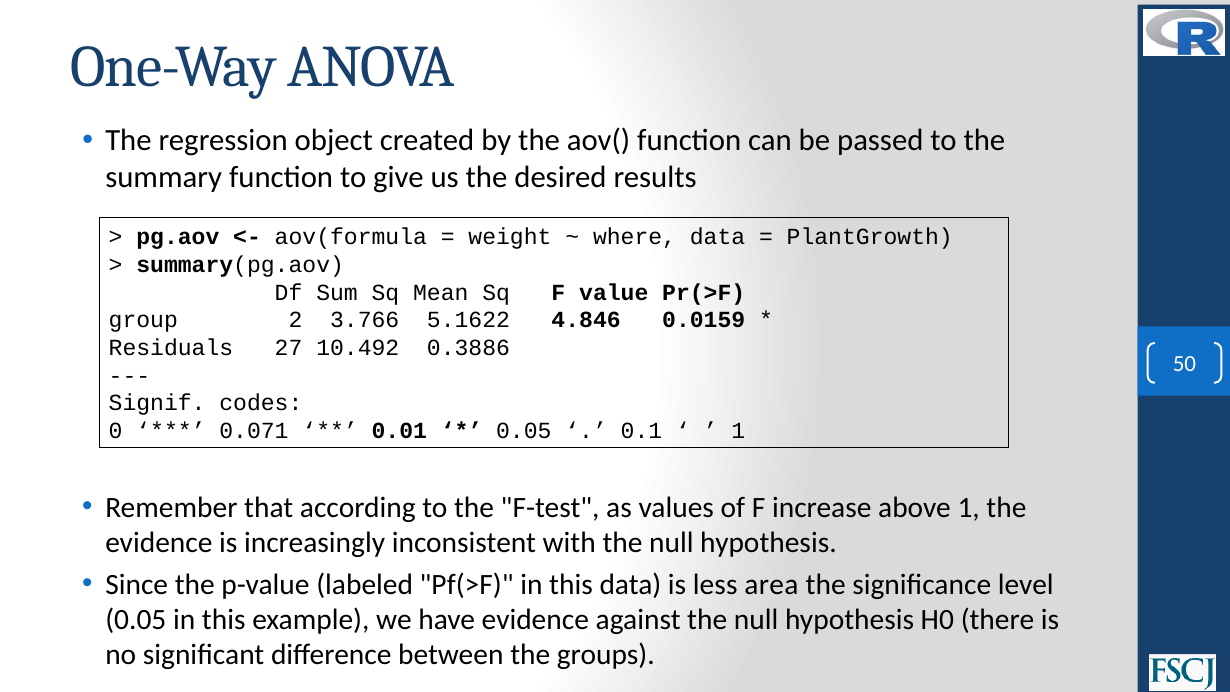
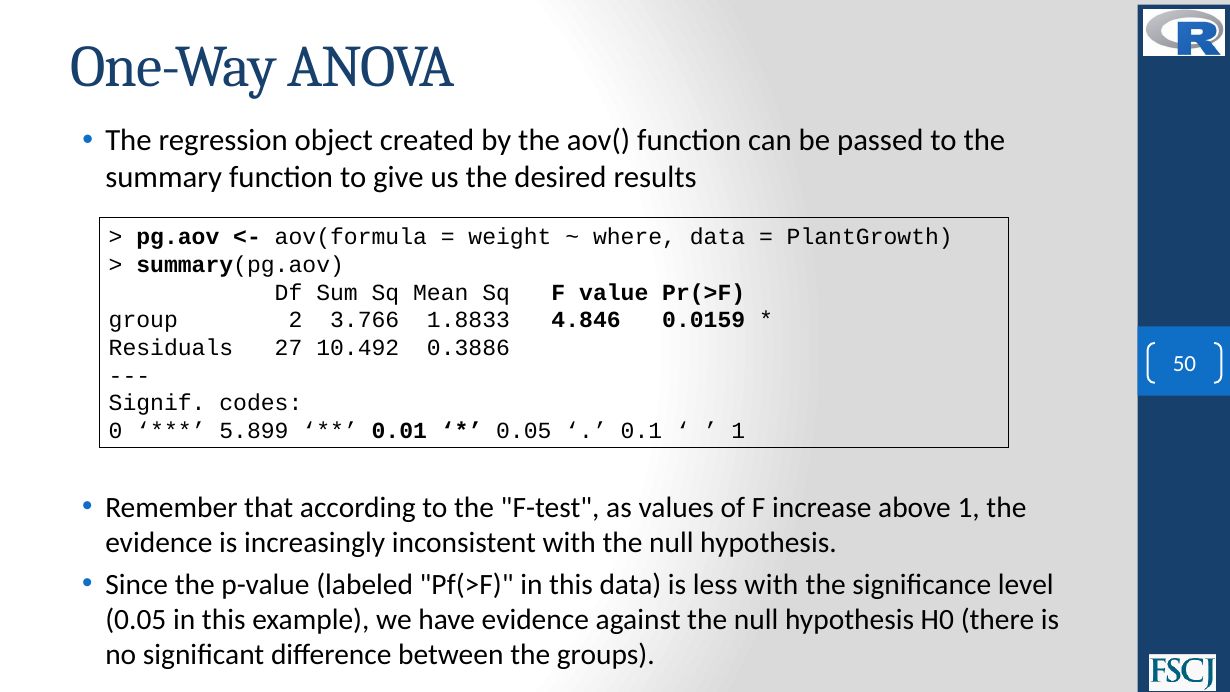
5.1622: 5.1622 -> 1.8833 (468, 320)
0.071: 0.071 -> 5.899 (254, 431)
less area: area -> with (771, 584)
